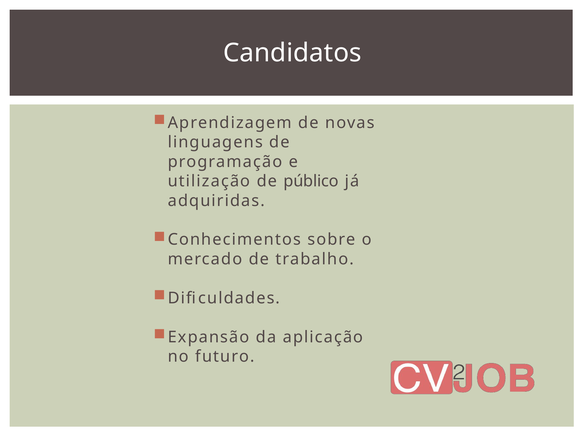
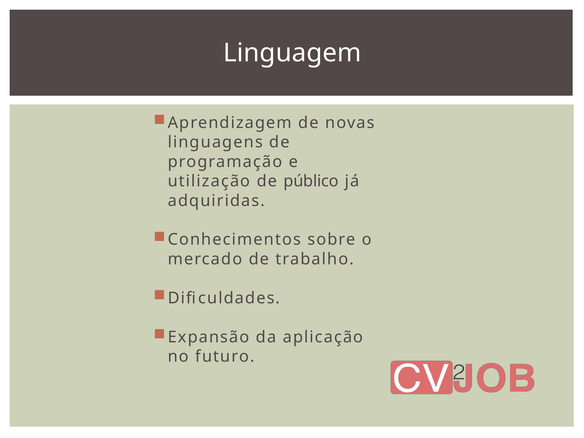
Candidatos: Candidatos -> Linguagem (292, 53)
